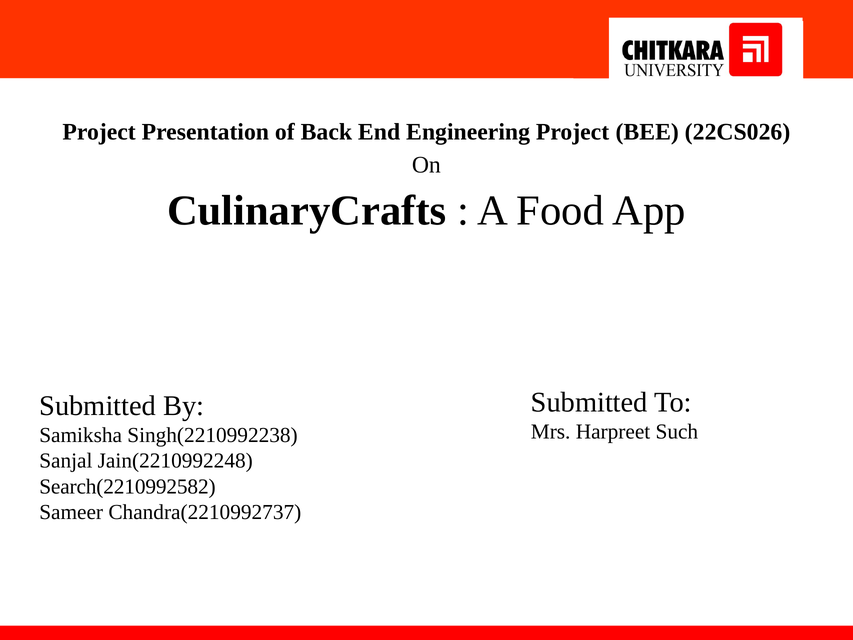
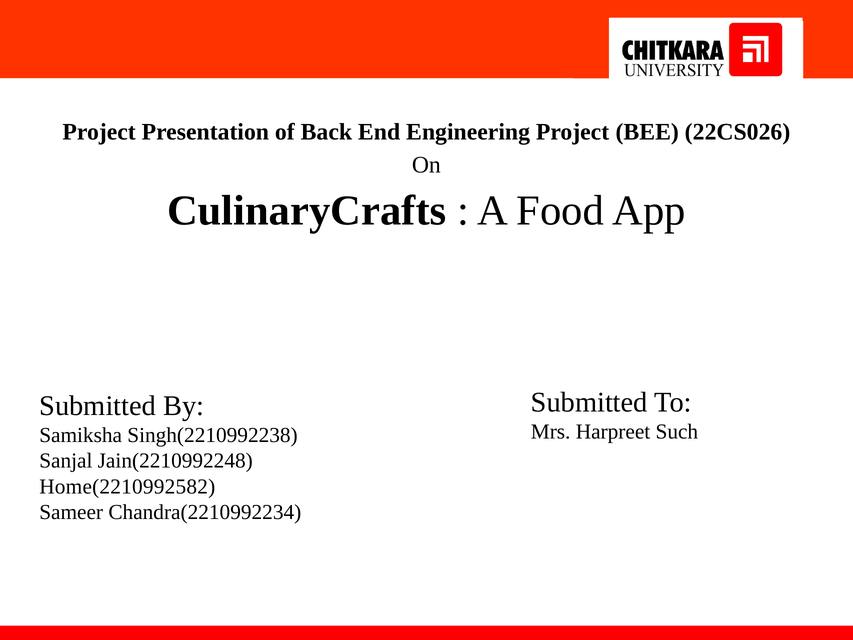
Search(2210992582: Search(2210992582 -> Home(2210992582 (127, 486)
Chandra(2210992737: Chandra(2210992737 -> Chandra(2210992234 (205, 512)
